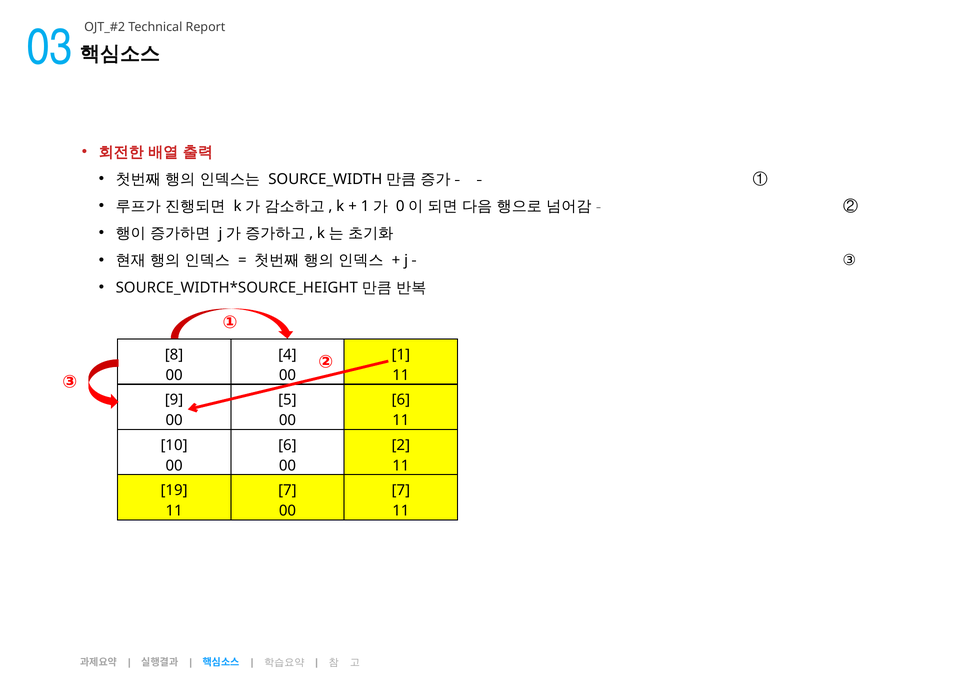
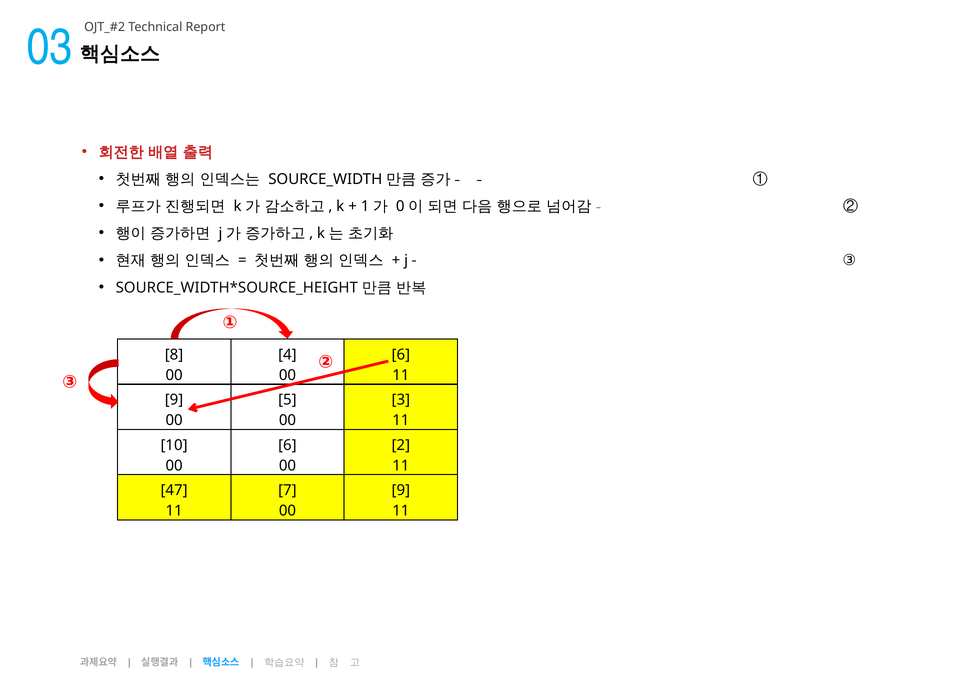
1: 1 -> 6 (401, 355)
6: 6 -> 3 (401, 400)
19: 19 -> 47 (174, 490)
7: 7 -> 9 (401, 490)
